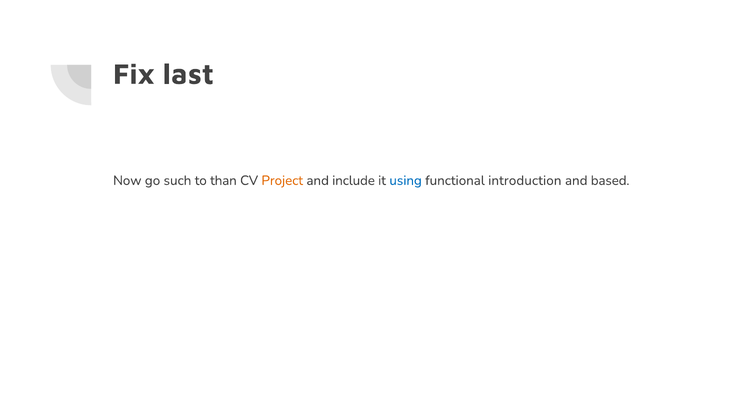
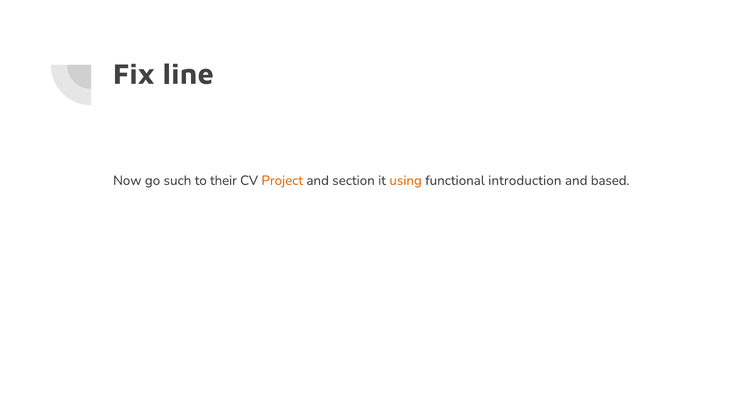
last: last -> line (188, 74)
than: than -> their (223, 180)
include: include -> section (353, 180)
using colour: blue -> orange (406, 180)
